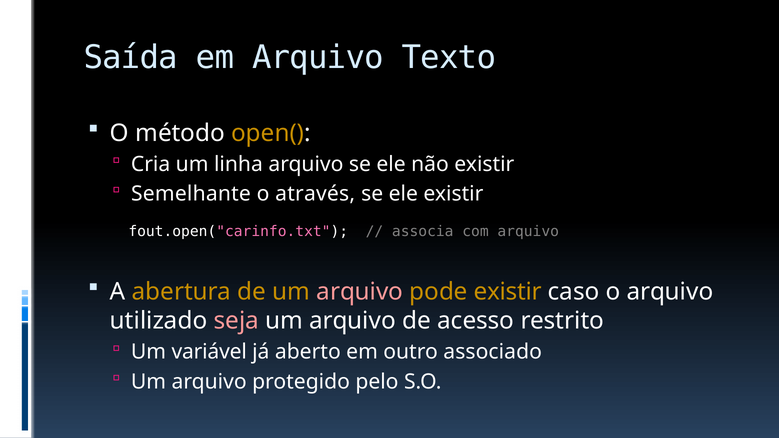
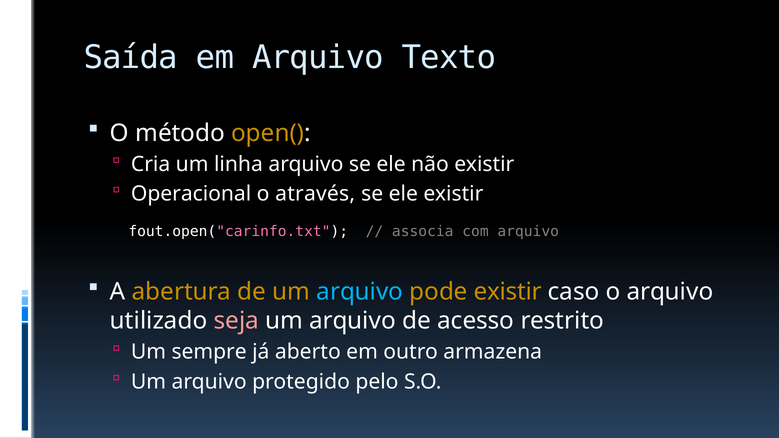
Semelhante: Semelhante -> Operacional (191, 194)
arquivo colour: pink -> light blue (360, 292)
variável: variável -> sempre (209, 352)
associado: associado -> armazena (493, 352)
